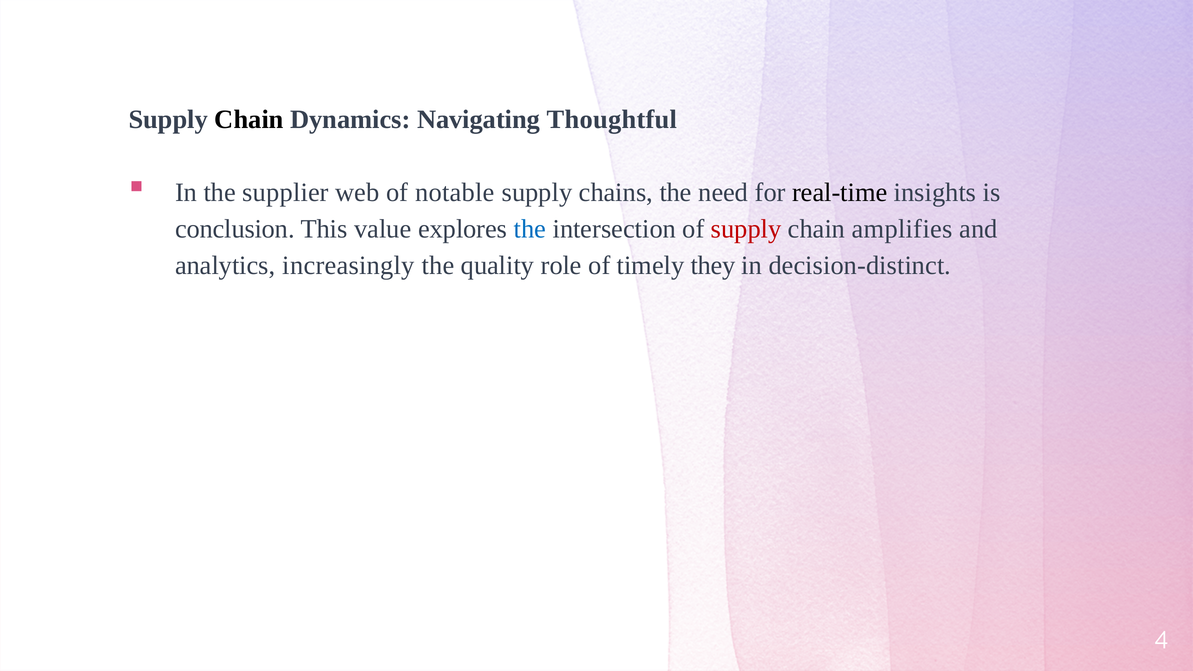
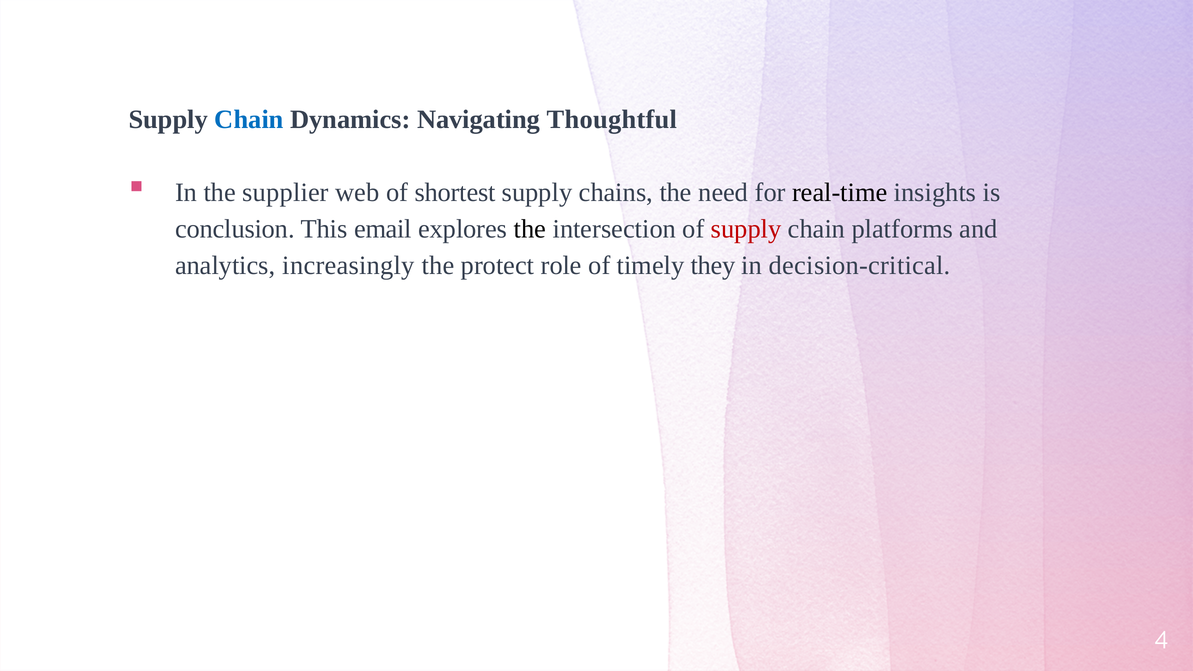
Chain colour: black -> blue (249, 119)
notable: notable -> shortest (455, 193)
value: value -> email (383, 229)
the colour: blue -> black (530, 229)
amplifies: amplifies -> platforms (902, 229)
quality: quality -> protect (497, 266)
decision-distinct: decision-distinct -> decision-critical (860, 266)
